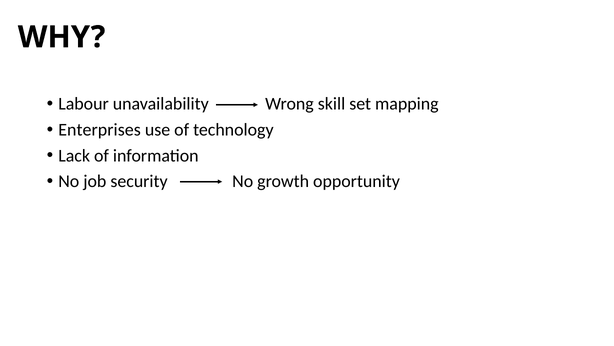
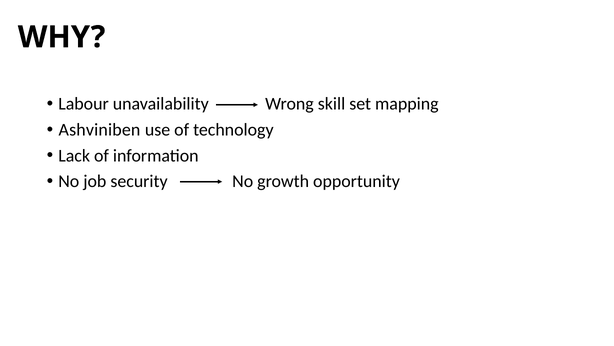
Enterprises: Enterprises -> Ashviniben (100, 130)
